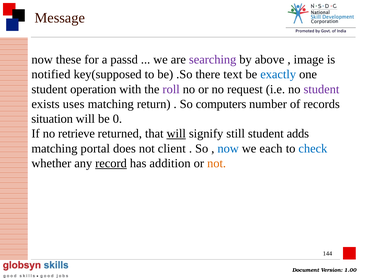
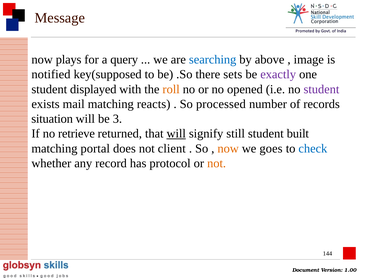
these: these -> plays (69, 60)
passd: passd -> query (124, 60)
searching colour: purple -> blue (213, 60)
text: text -> sets (233, 74)
exactly colour: blue -> purple (278, 74)
operation: operation -> displayed (93, 89)
roll colour: purple -> orange (171, 89)
request: request -> opened (245, 89)
uses: uses -> mail (74, 104)
return: return -> reacts (154, 104)
computers: computers -> processed (221, 104)
0: 0 -> 3 (117, 119)
adds: adds -> built (298, 134)
now colour: blue -> orange (228, 149)
each: each -> goes (271, 149)
record underline: present -> none (111, 163)
addition: addition -> protocol (170, 163)
